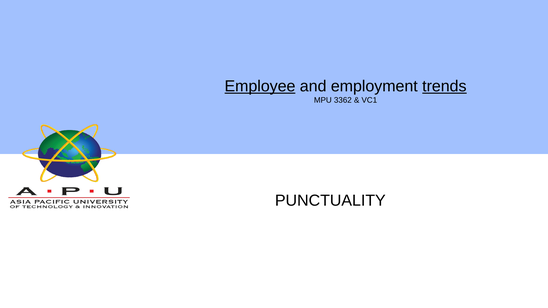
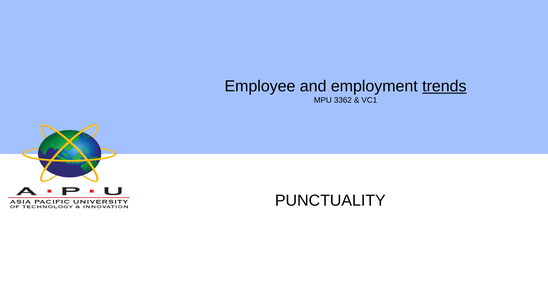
Employee underline: present -> none (260, 86)
